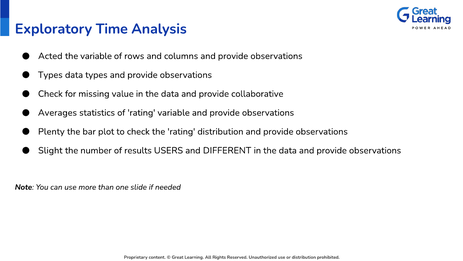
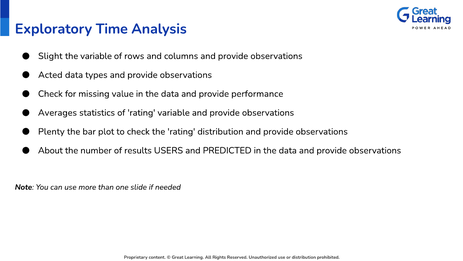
Acted: Acted -> Slight (50, 56)
Types: Types -> Acted (50, 75)
collaborative: collaborative -> performance (257, 94)
Slight: Slight -> About (50, 150)
DIFFERENT: DIFFERENT -> PREDICTED (227, 150)
